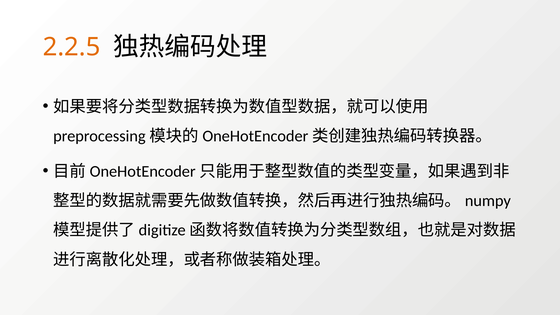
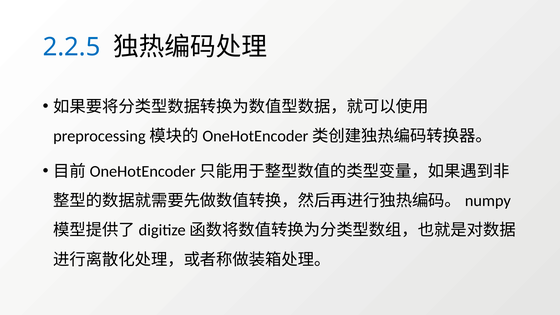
2.2.5 colour: orange -> blue (72, 47)
